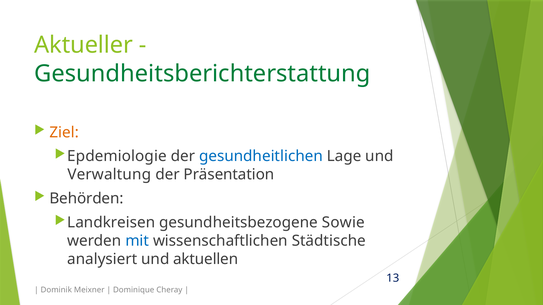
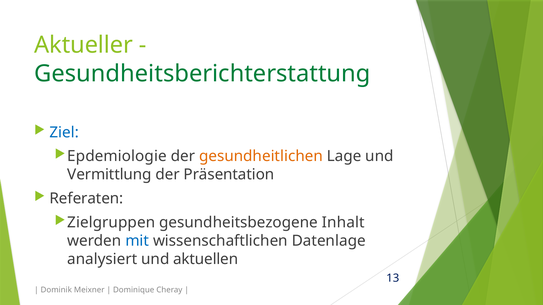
Ziel colour: orange -> blue (64, 133)
gesundheitlichen colour: blue -> orange (261, 157)
Verwaltung: Verwaltung -> Vermittlung (109, 175)
Behörden: Behörden -> Referaten (86, 199)
Landkreisen: Landkreisen -> Zielgruppen (111, 223)
Sowie: Sowie -> Inhalt (343, 223)
Städtische: Städtische -> Datenlage (329, 241)
